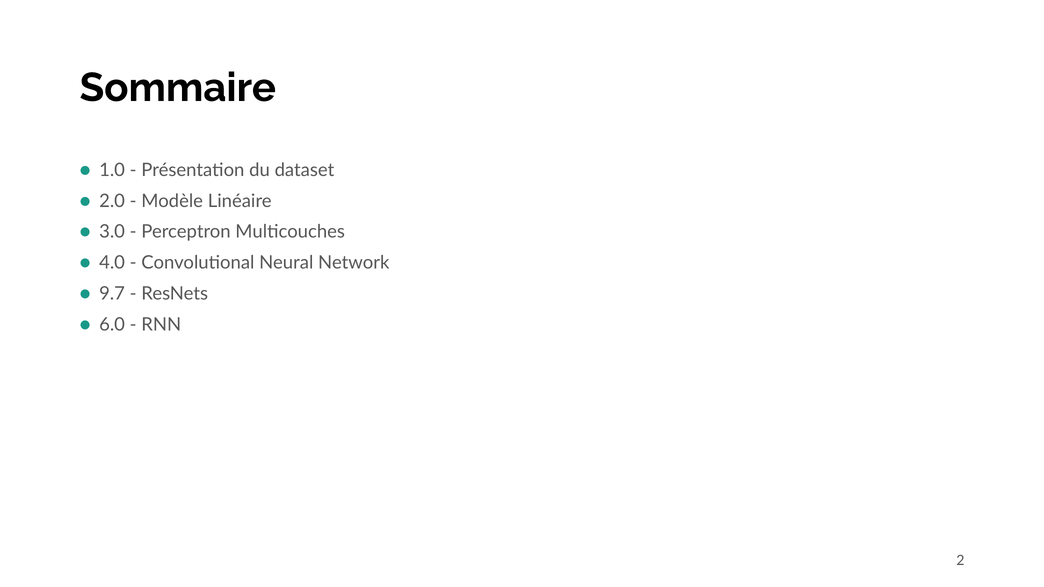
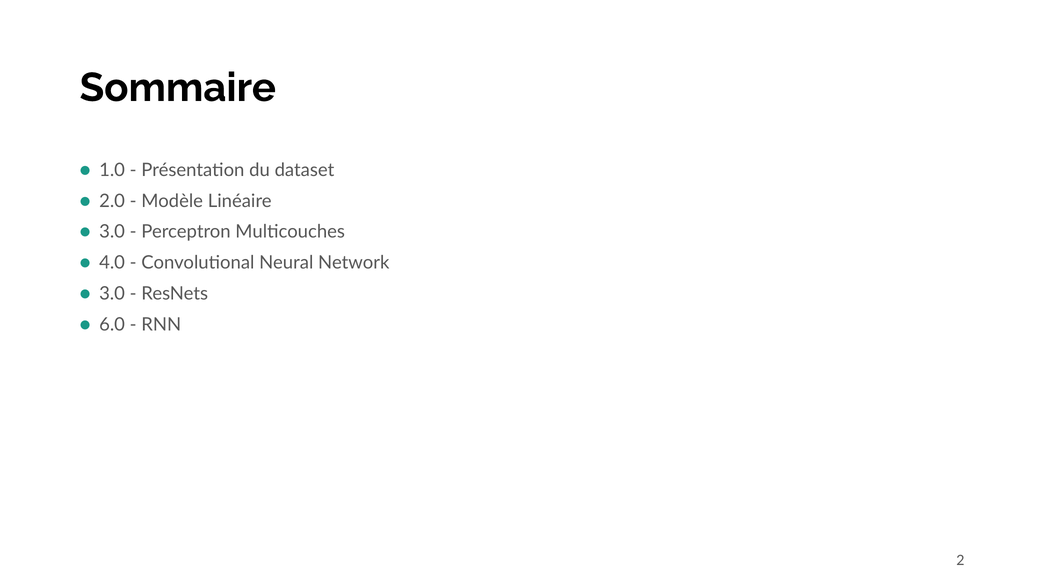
9.7: 9.7 -> 3.0 (112, 294)
